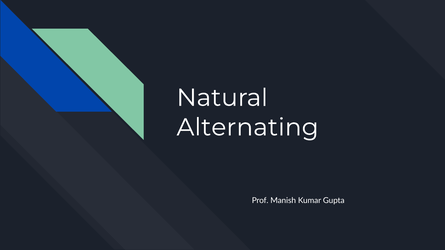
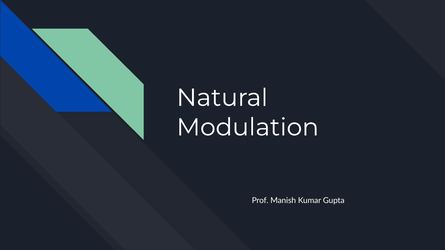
Alternating: Alternating -> Modulation (248, 127)
